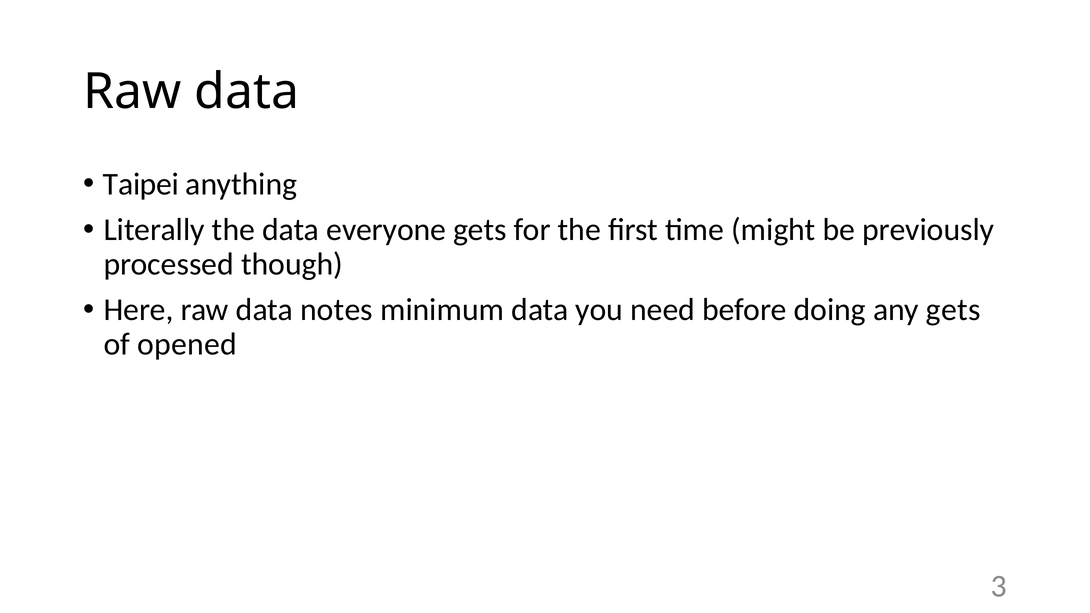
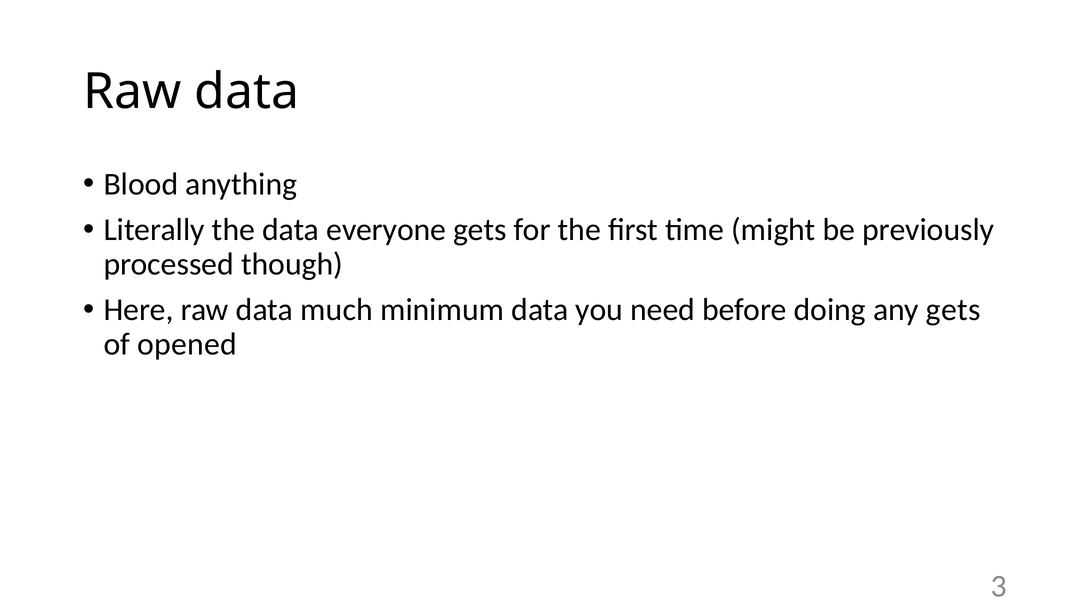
Taipei: Taipei -> Blood (141, 184)
notes: notes -> much (336, 310)
